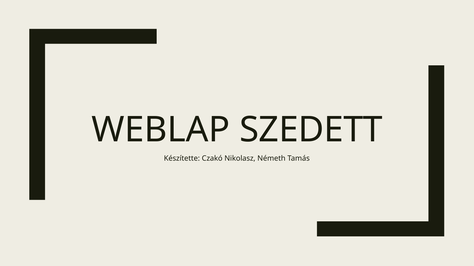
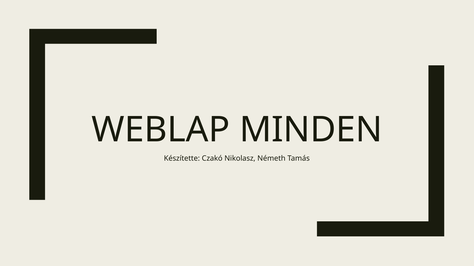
SZEDETT: SZEDETT -> MINDEN (311, 130)
